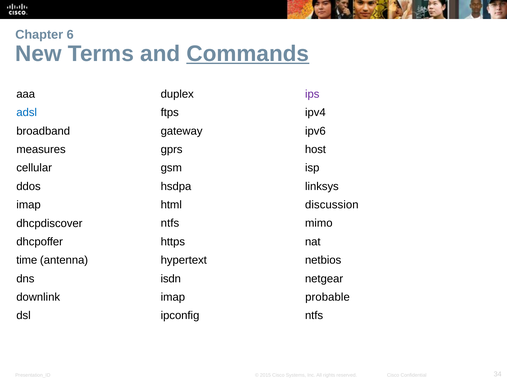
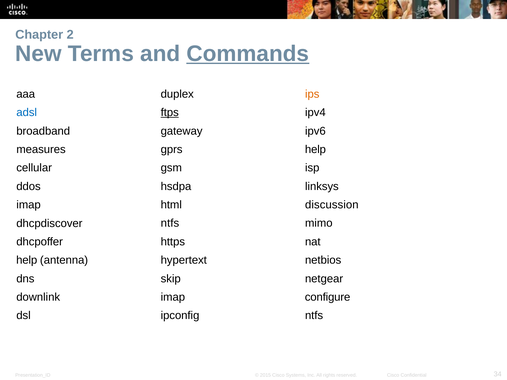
6: 6 -> 2 (70, 35)
ips colour: purple -> orange (312, 94)
ftps underline: none -> present (170, 113)
host: host -> help (315, 150)
time: time -> help (27, 260)
isdn: isdn -> skip (171, 279)
probable: probable -> configure (328, 297)
